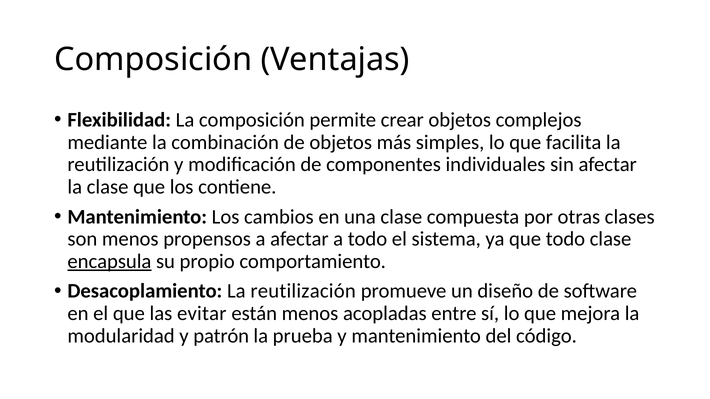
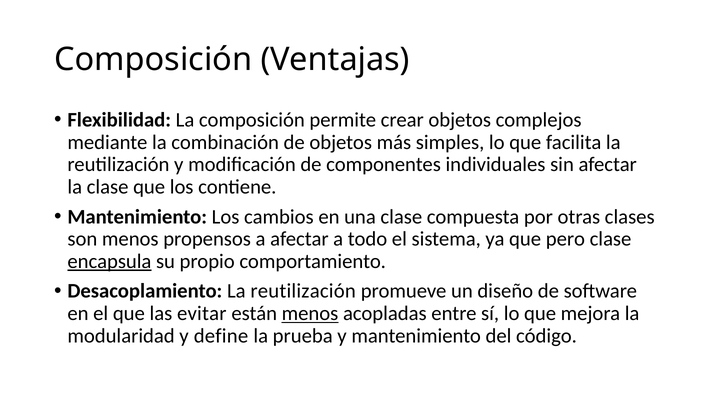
que todo: todo -> pero (565, 239)
menos underline: none -> present (310, 314)
patrón: patrón -> define (221, 336)
